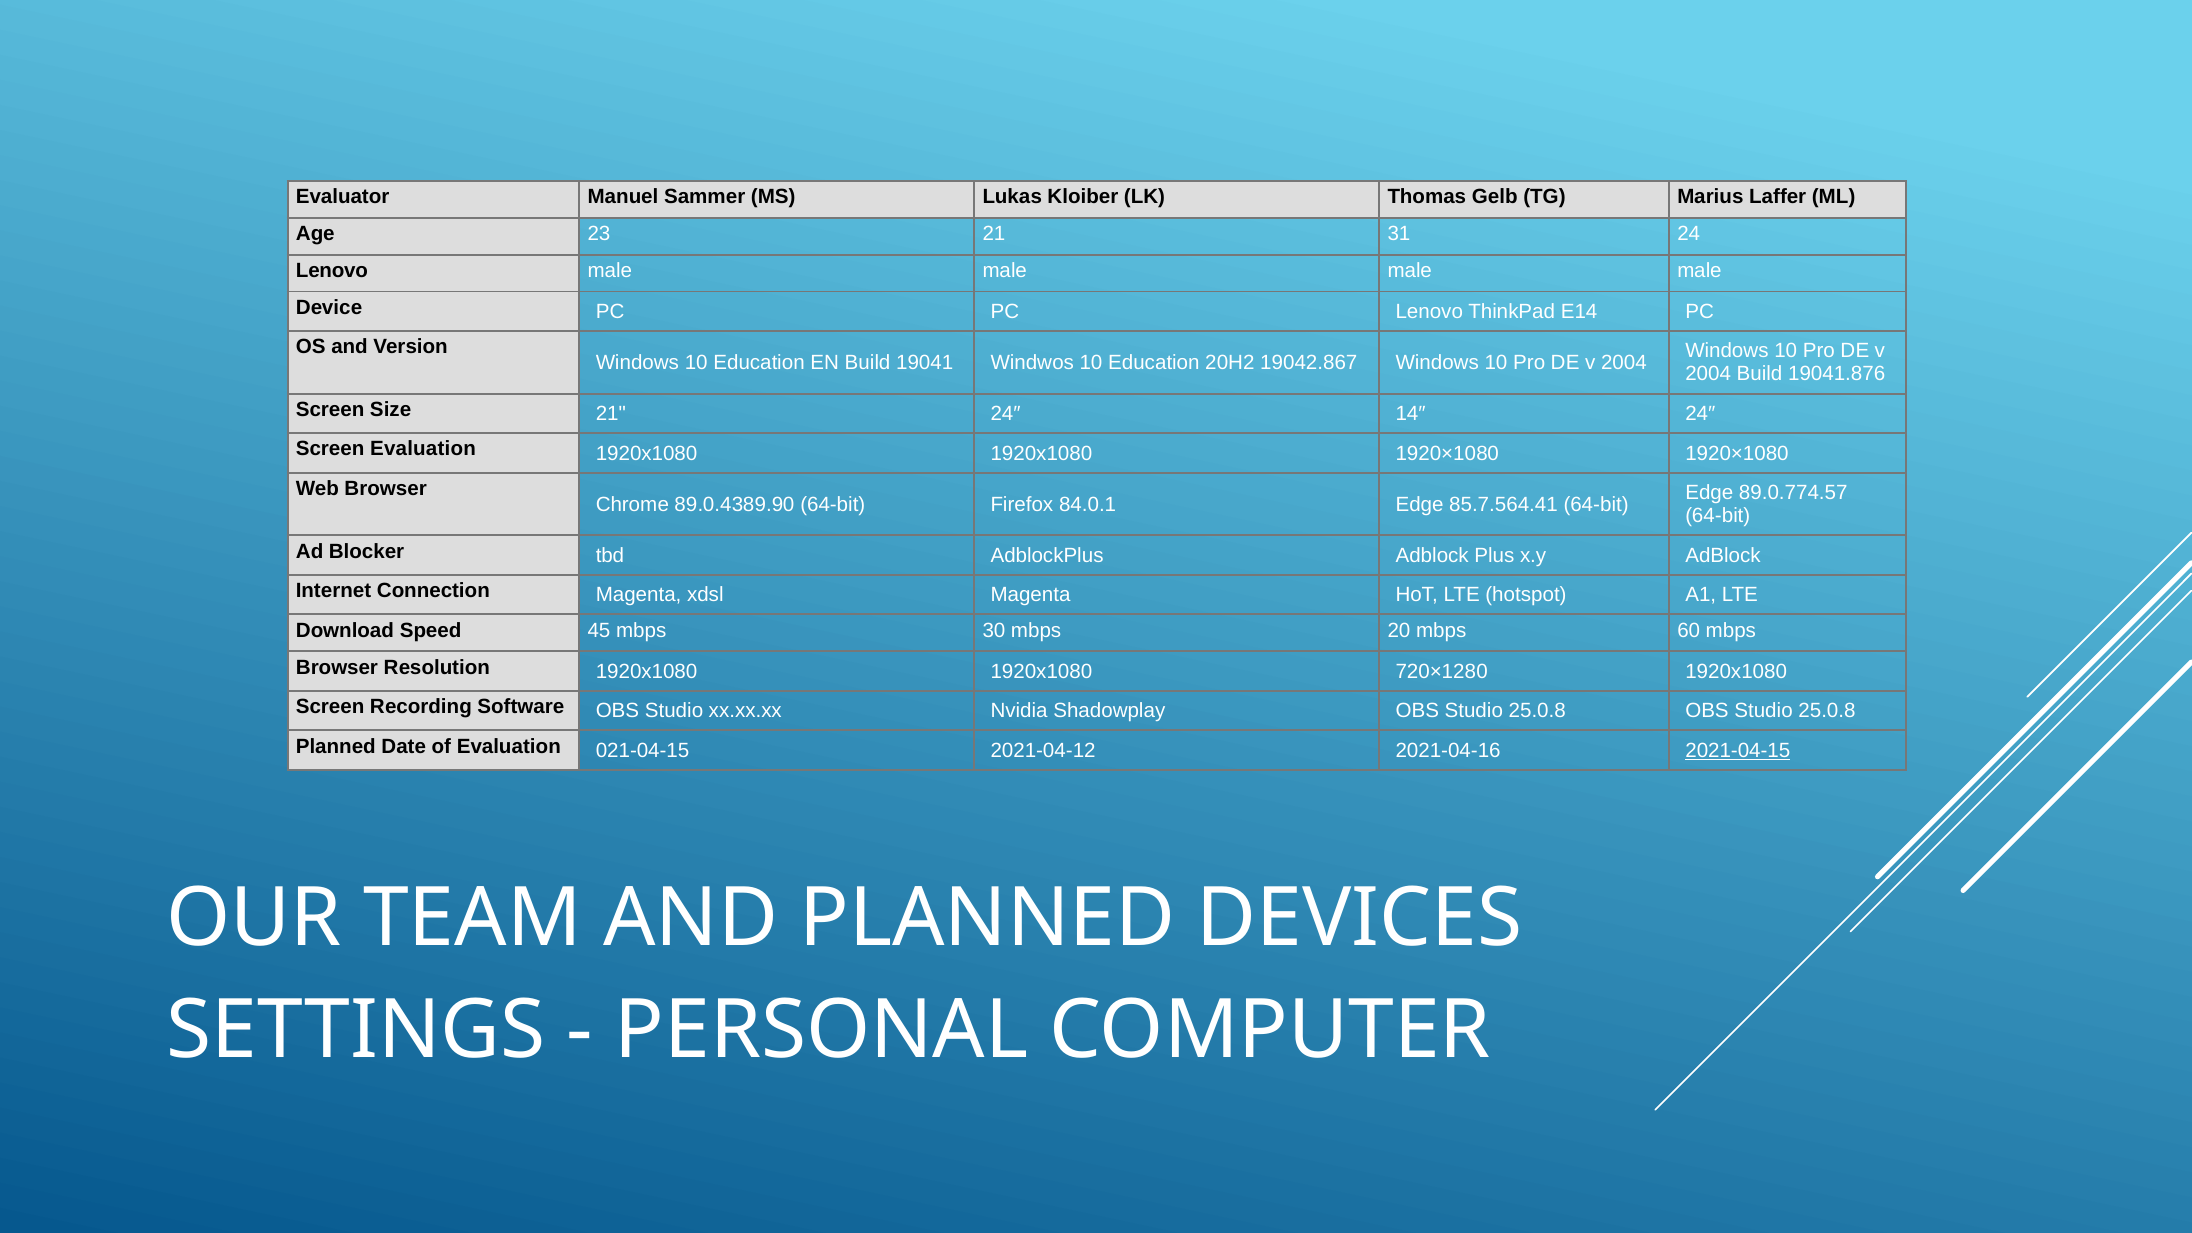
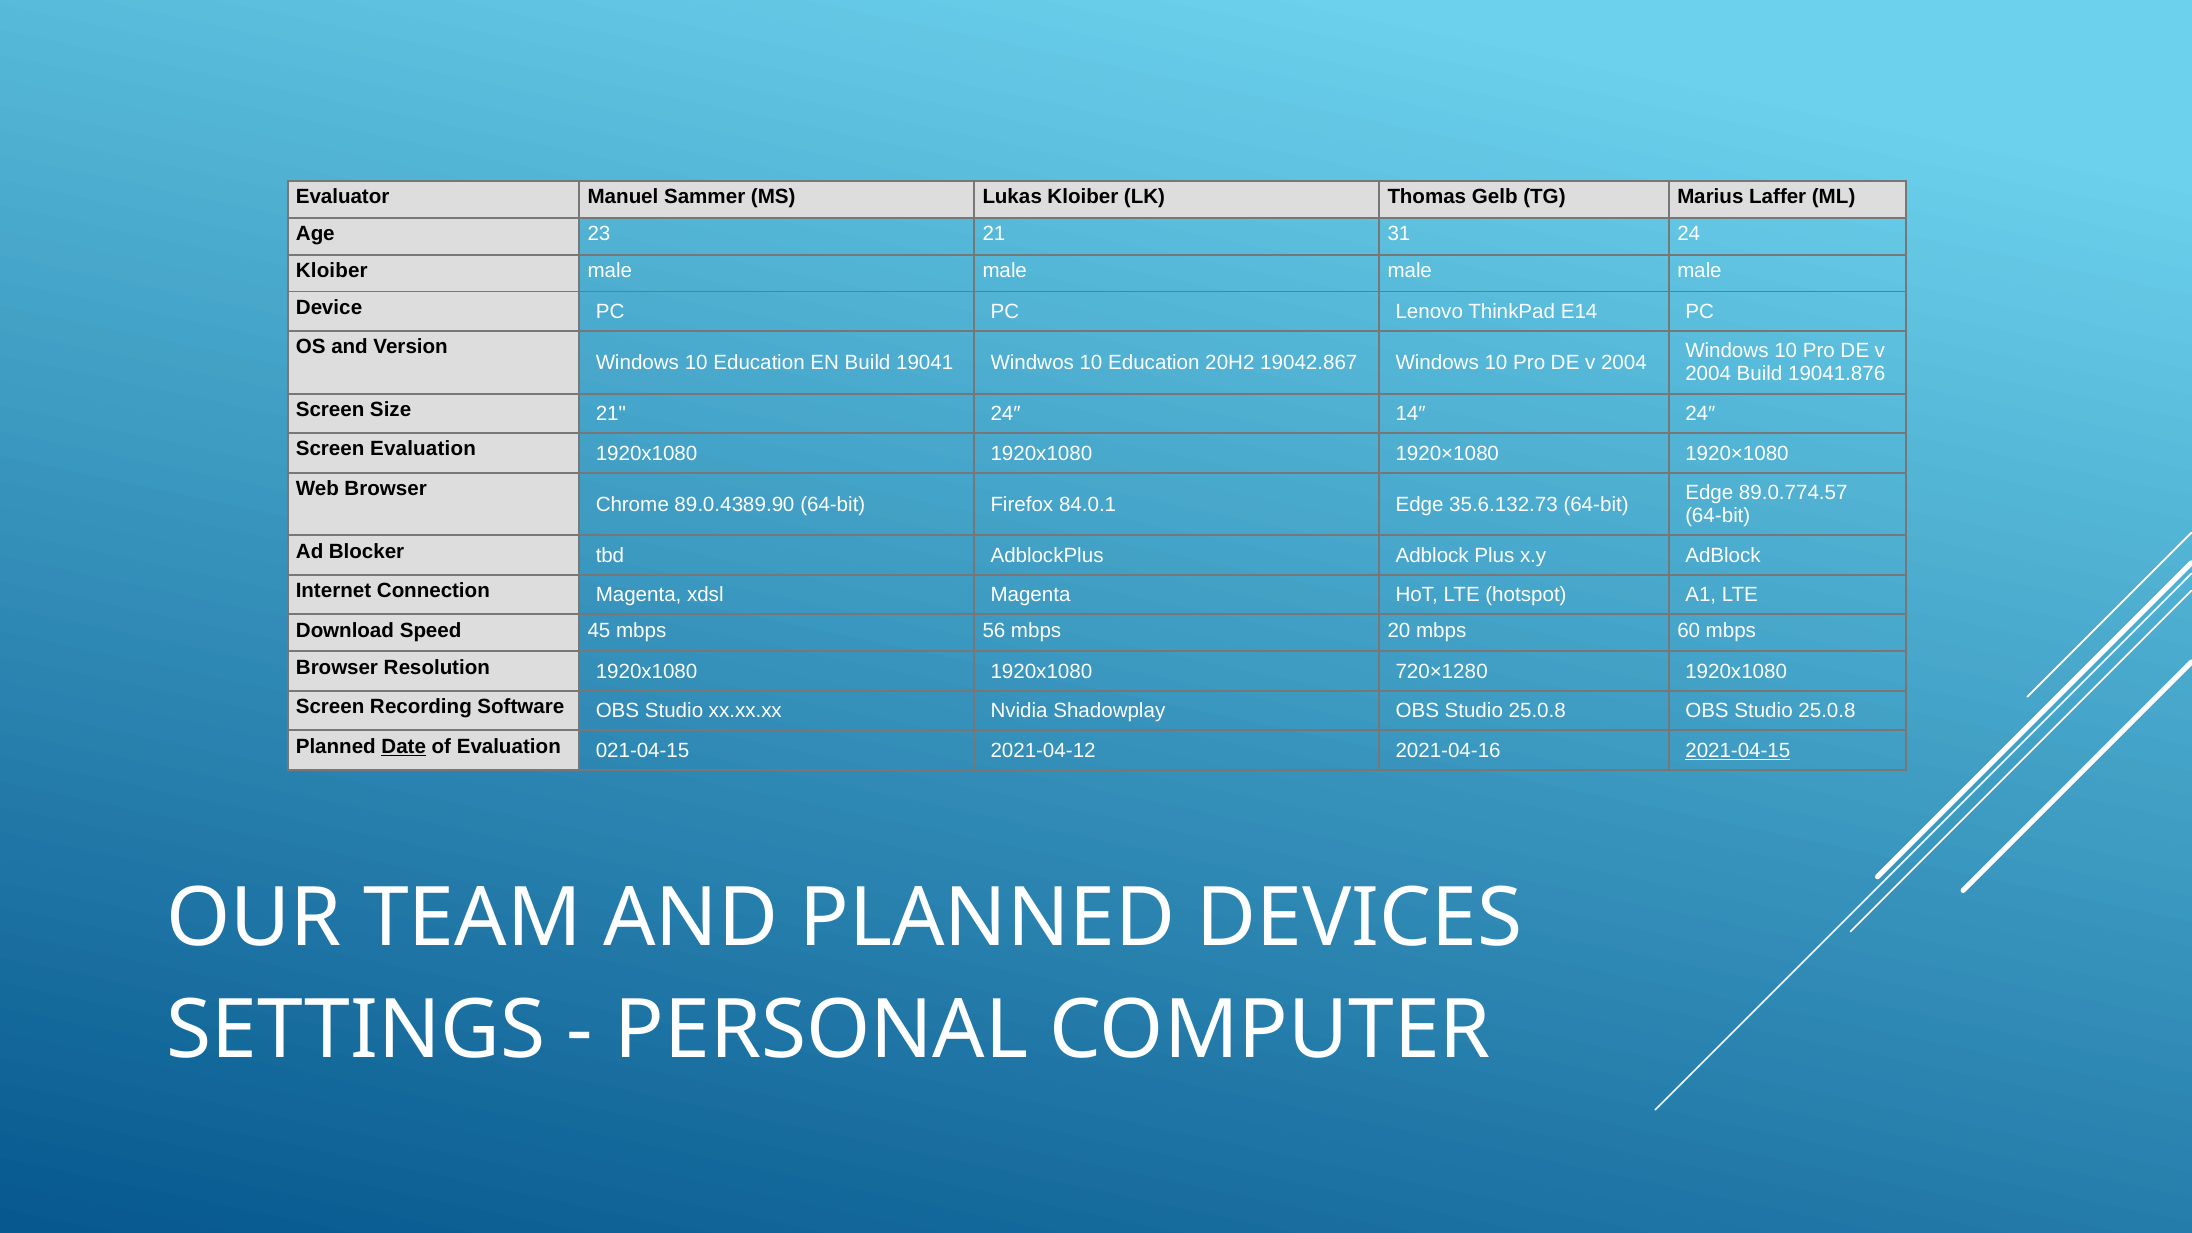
Lenovo: Lenovo -> Kloiber (332, 271)
85.7.564.41: 85.7.564.41 -> 35.6.132.73 (1503, 504)
30: 30 -> 56 (994, 630)
Date underline: none -> present (404, 746)
